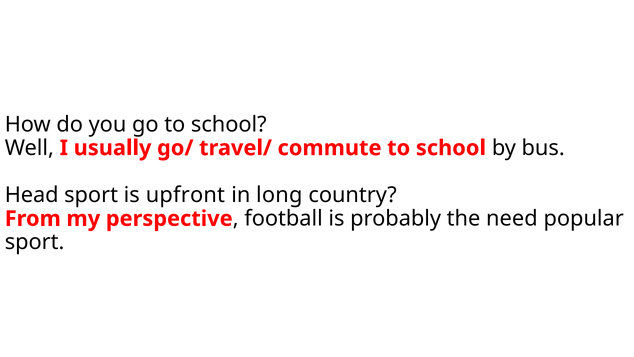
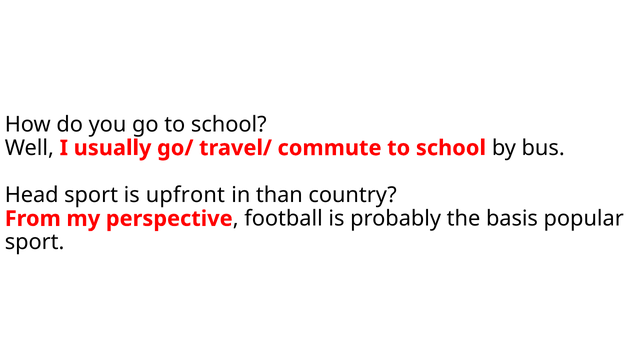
long: long -> than (279, 195)
need: need -> basis (512, 218)
